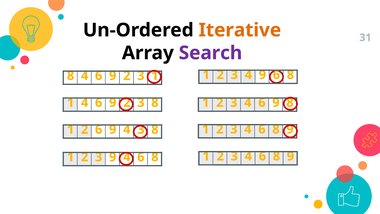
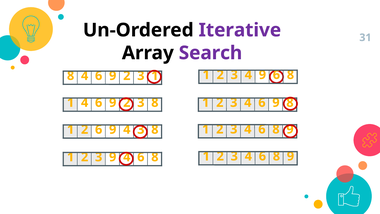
Iterative colour: orange -> purple (240, 30)
